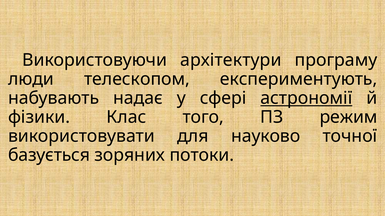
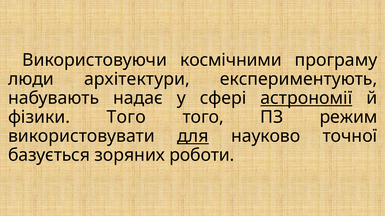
архітектури: архітектури -> космічними (231, 60)
телескопом: телескопом -> архітектури (137, 79)
фізики Клас: Клас -> Того (126, 117)
для underline: none -> present (193, 136)
потоки: потоки -> роботи (202, 156)
